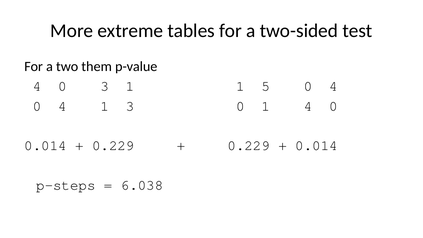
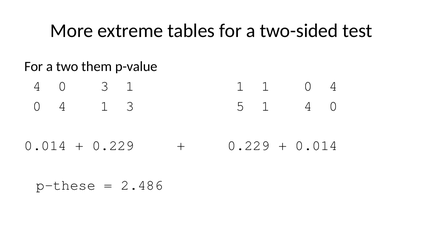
1 1 5: 5 -> 1 (266, 86)
3 0: 0 -> 5 (240, 106)
p-steps: p-steps -> p-these (66, 185)
6.038: 6.038 -> 2.486 (142, 185)
